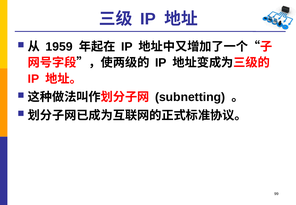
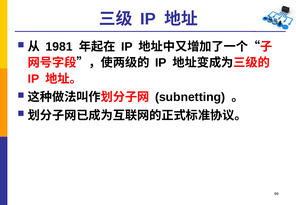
1959: 1959 -> 1981 (59, 47)
